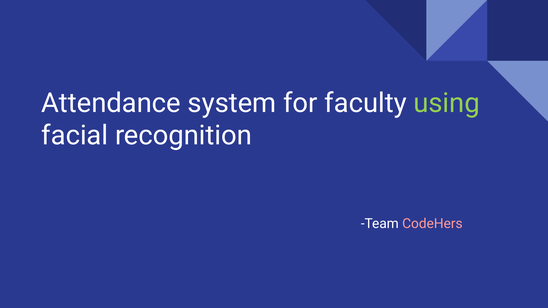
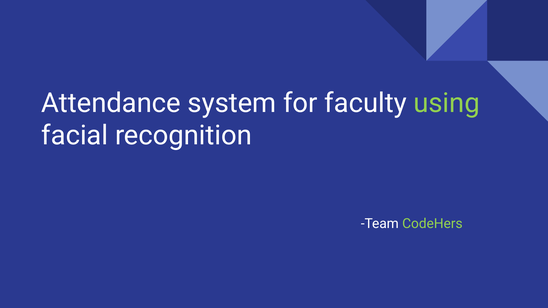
CodeHers colour: pink -> light green (432, 224)
